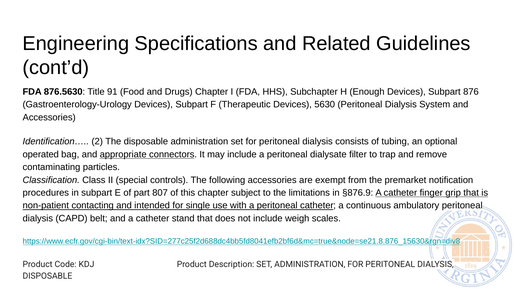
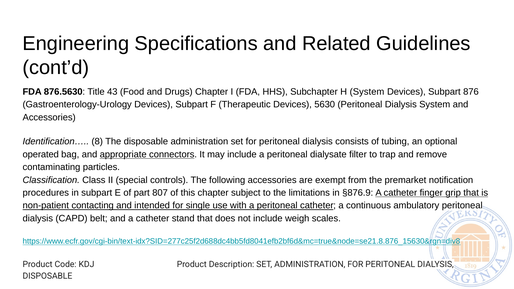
91: 91 -> 43 (112, 92)
H Enough: Enough -> System (367, 92)
2: 2 -> 8 (97, 142)
